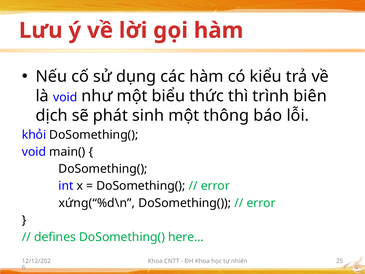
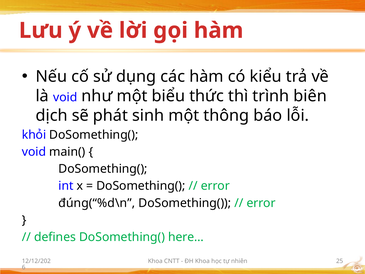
xứng(“%d\n: xứng(“%d\n -> đúng(“%d\n (97, 203)
